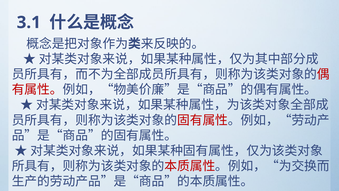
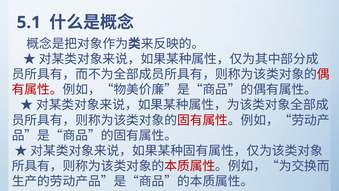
3.1: 3.1 -> 5.1 (29, 22)
